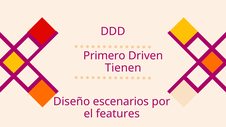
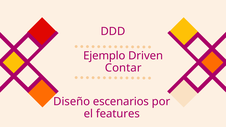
Primero: Primero -> Ejemplo (104, 56)
Tienen: Tienen -> Contar (123, 68)
